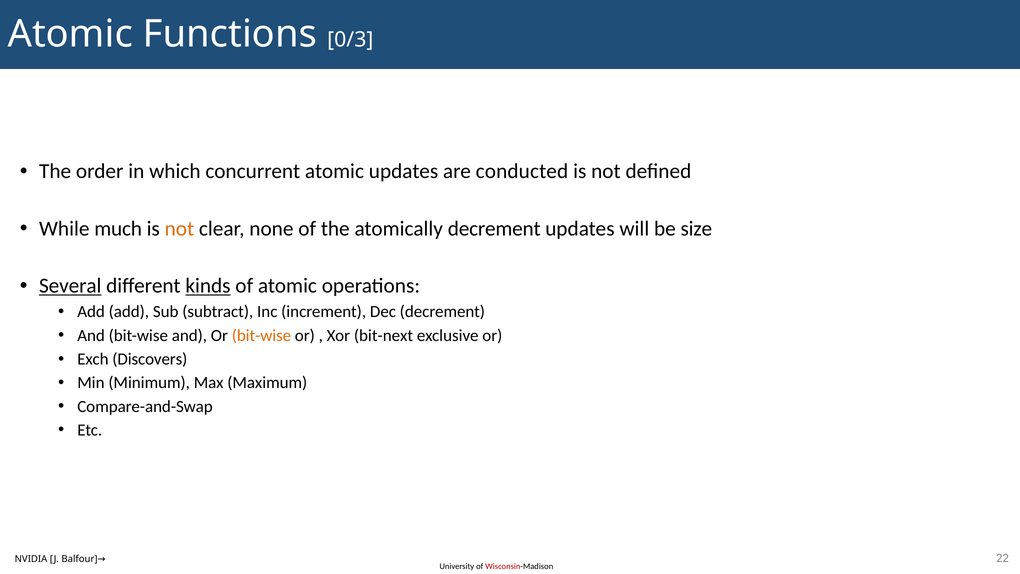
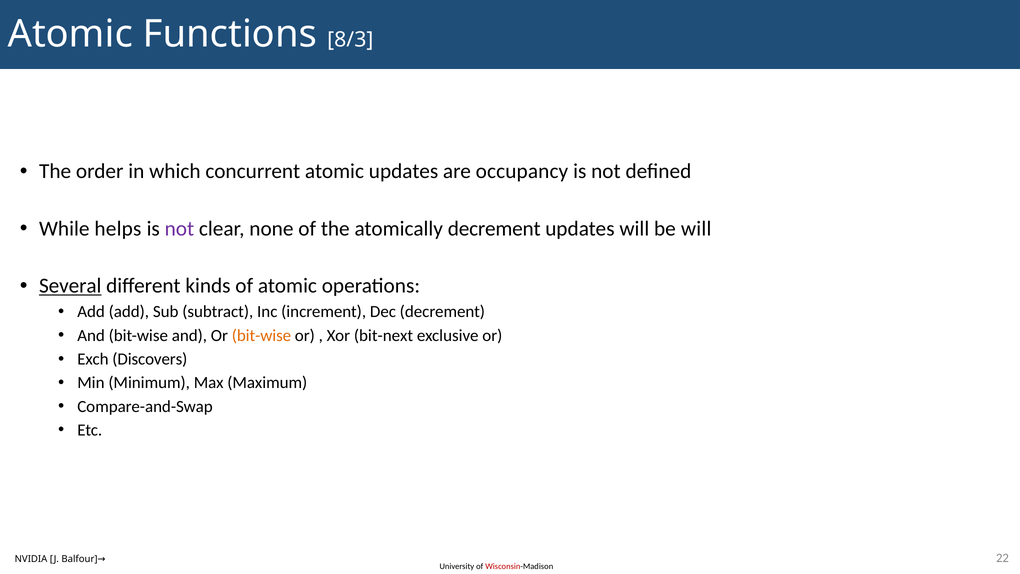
0/3: 0/3 -> 8/3 (350, 40)
conducted: conducted -> occupancy (522, 171)
much: much -> helps (118, 229)
not colour: orange -> purple (179, 229)
be size: size -> will (696, 229)
kinds underline: present -> none (208, 286)
